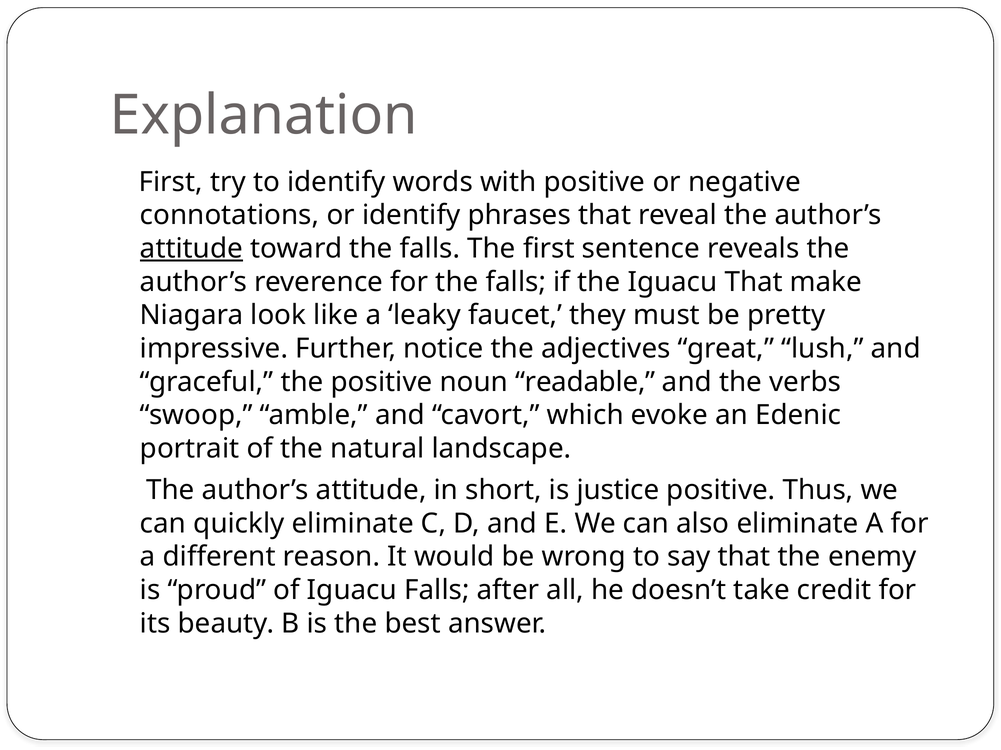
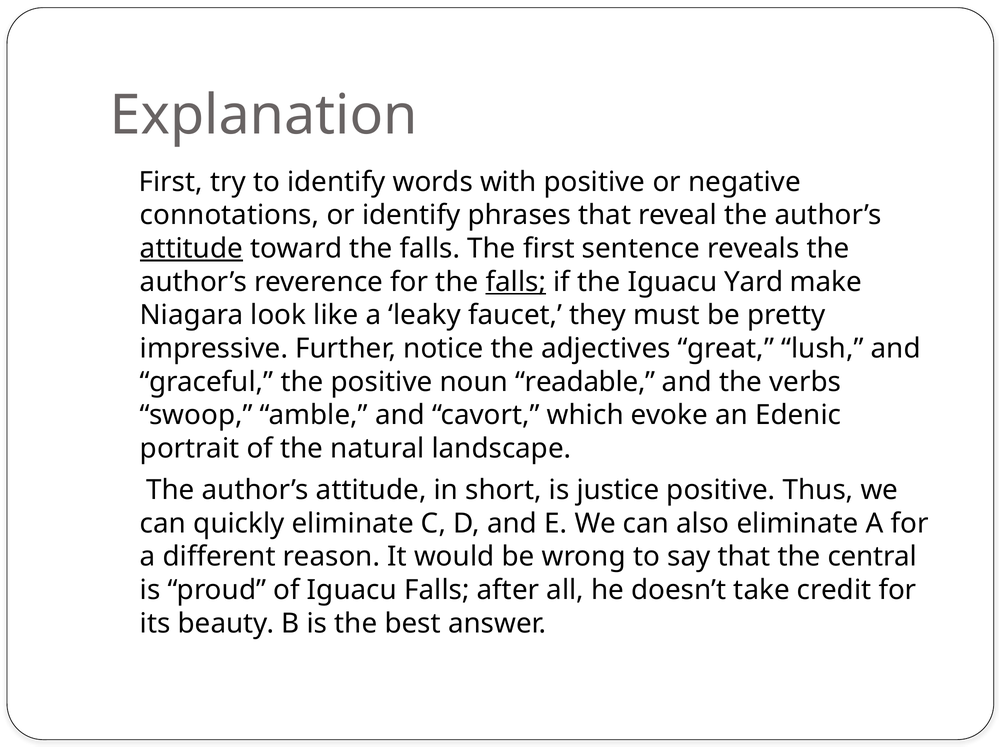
falls underline: none -> present (516, 282)
Iguacu That: That -> Yard (754, 282)
enemy: enemy -> central (872, 557)
